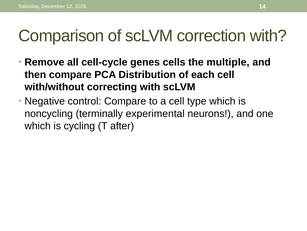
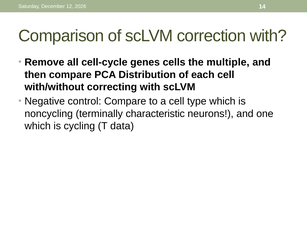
experimental: experimental -> characteristic (155, 113)
after: after -> data (122, 126)
